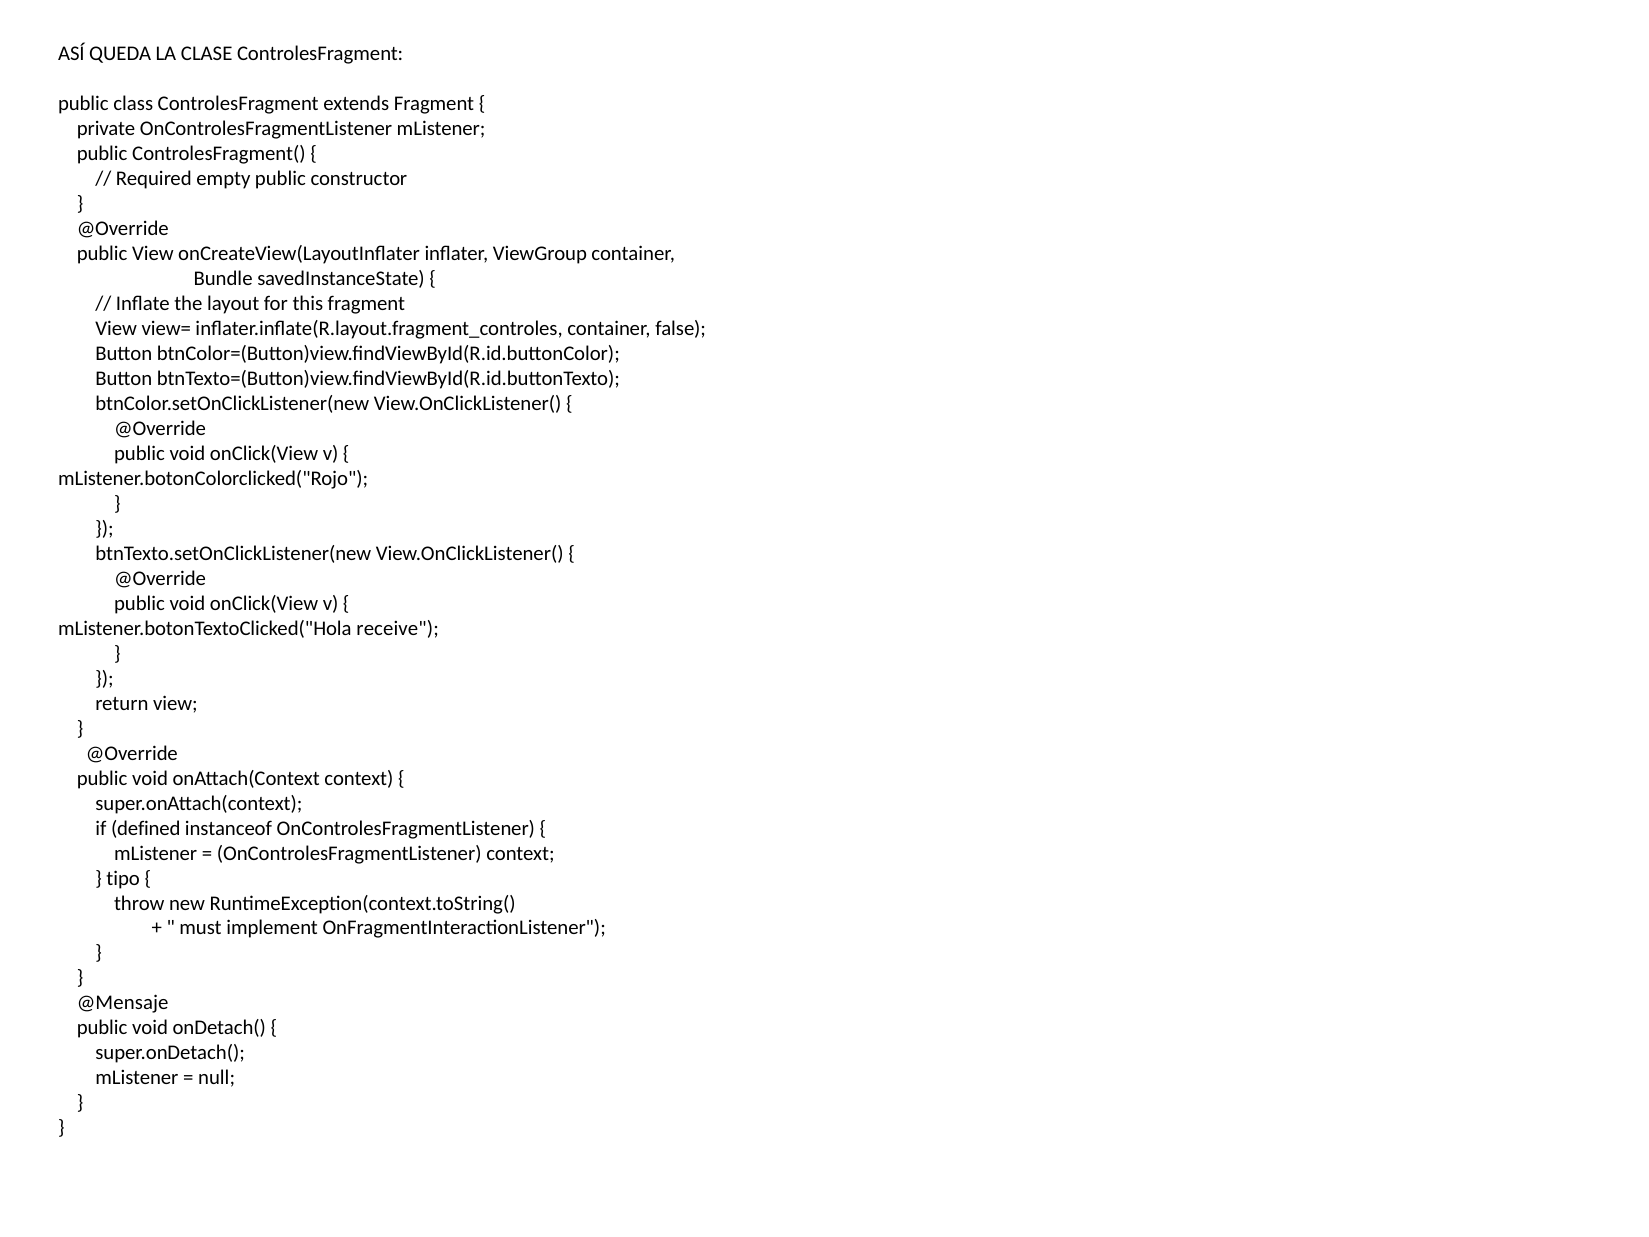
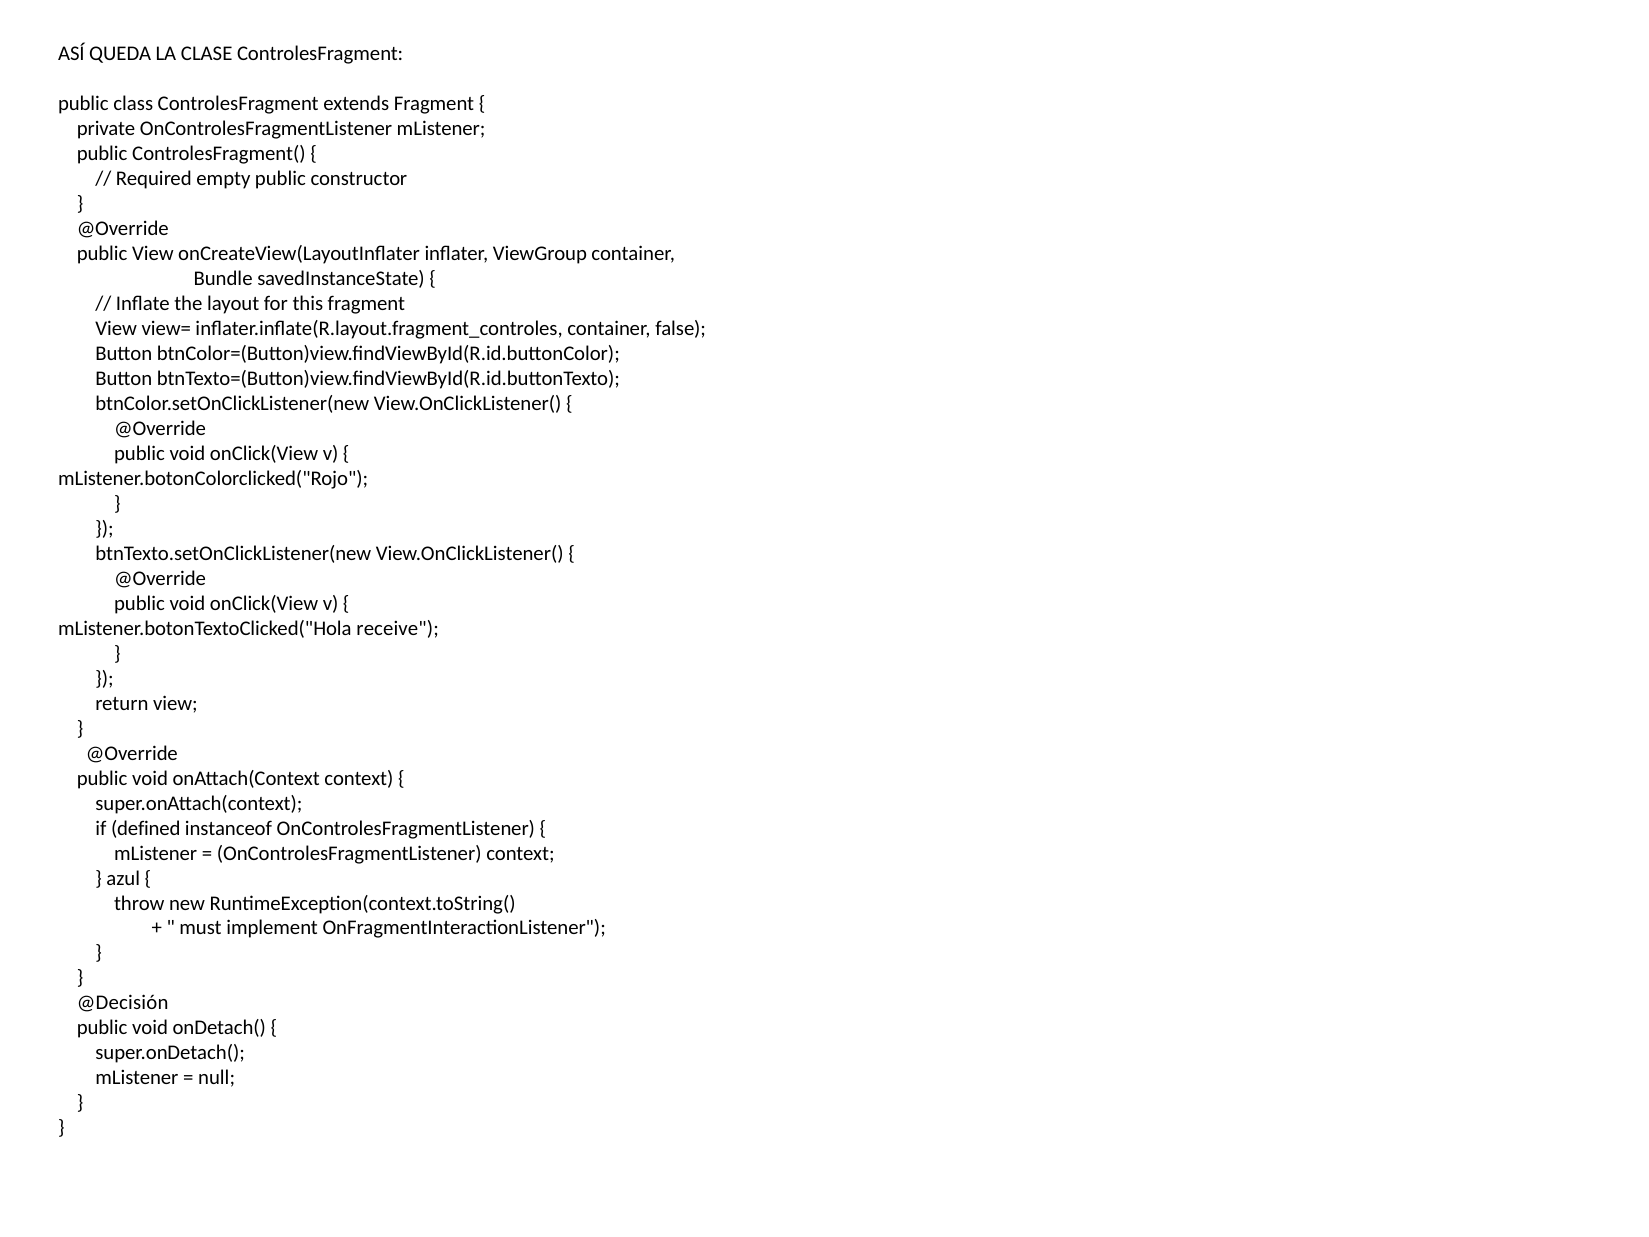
tipo: tipo -> azul (123, 878)
@Mensaje: @Mensaje -> @Decisión (123, 1003)
